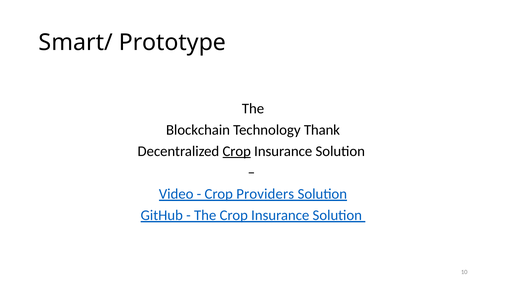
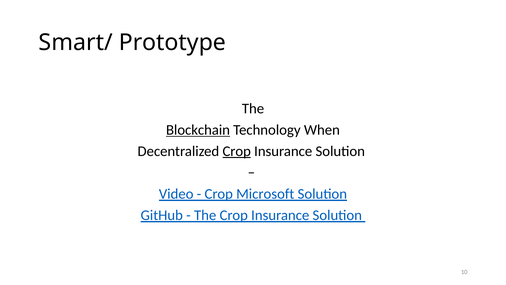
Blockchain underline: none -> present (198, 130)
Thank: Thank -> When (322, 130)
Providers: Providers -> Microsoft (265, 194)
